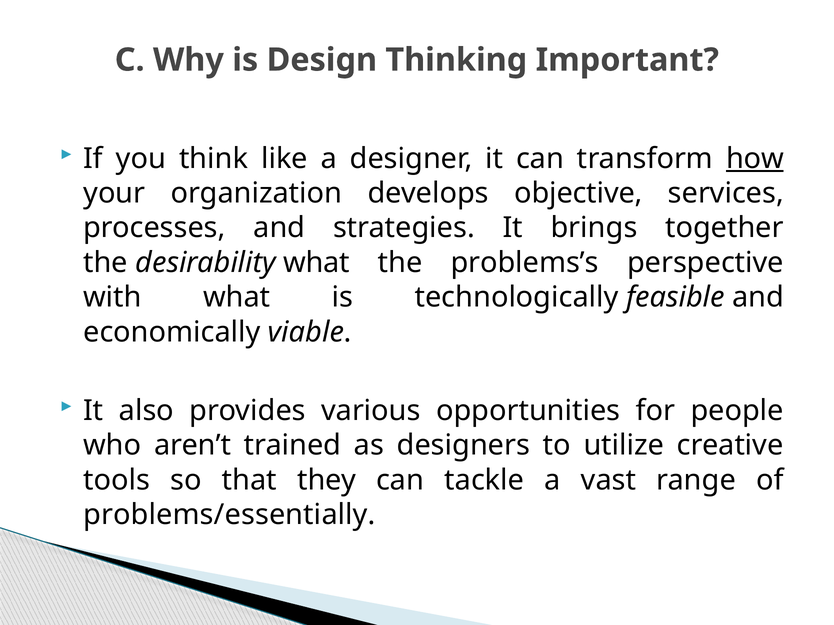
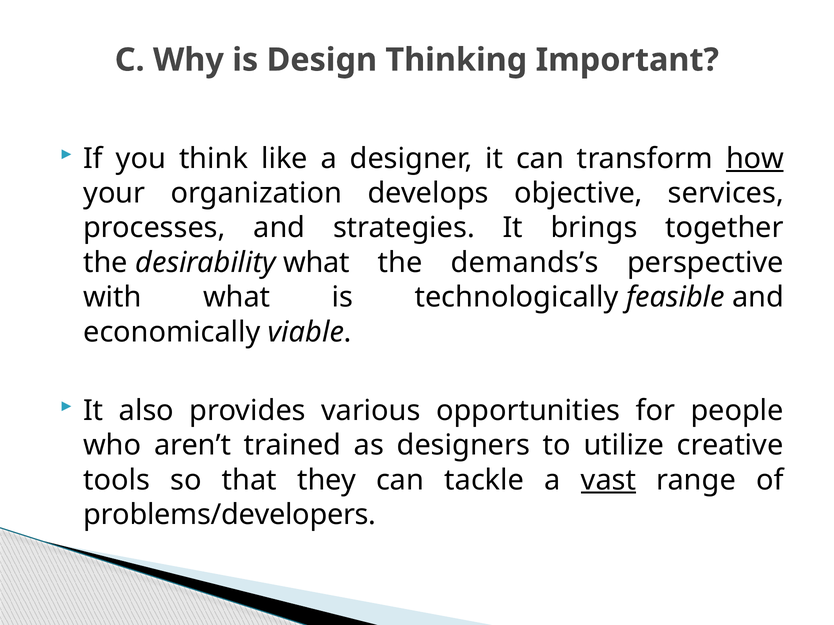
problems’s: problems’s -> demands’s (525, 263)
vast underline: none -> present (608, 481)
problems/essentially: problems/essentially -> problems/developers (230, 515)
